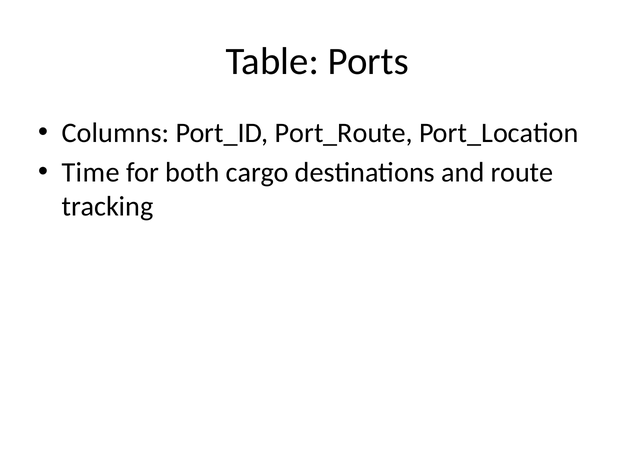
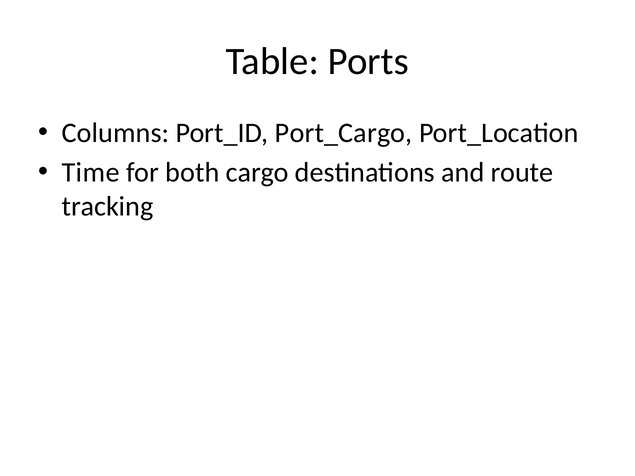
Port_Route: Port_Route -> Port_Cargo (344, 133)
